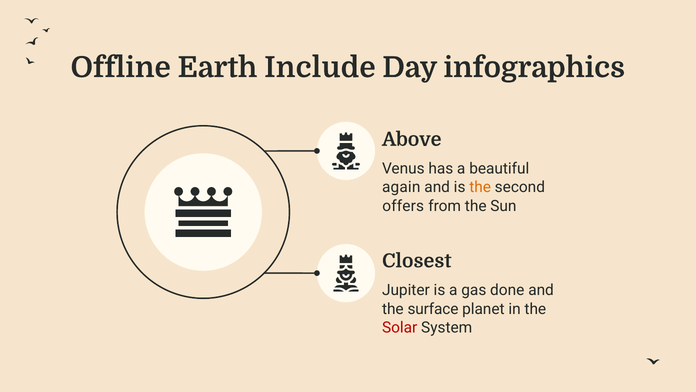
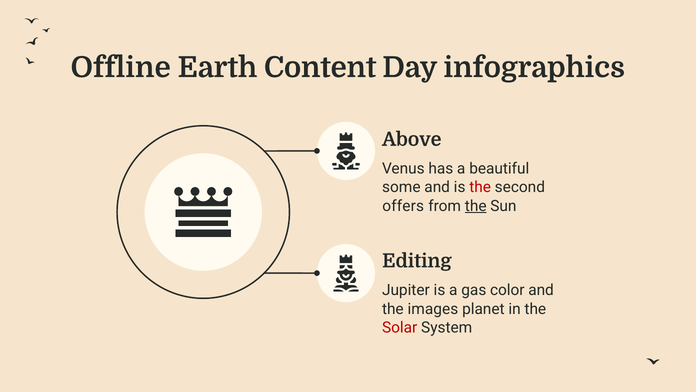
Include: Include -> Content (320, 67)
again: again -> some (401, 187)
the colour: orange -> red (480, 187)
the underline: none -> present (476, 206)
Closest: Closest -> Editing (417, 261)
done: done -> color (507, 290)
surface: surface -> images (433, 309)
